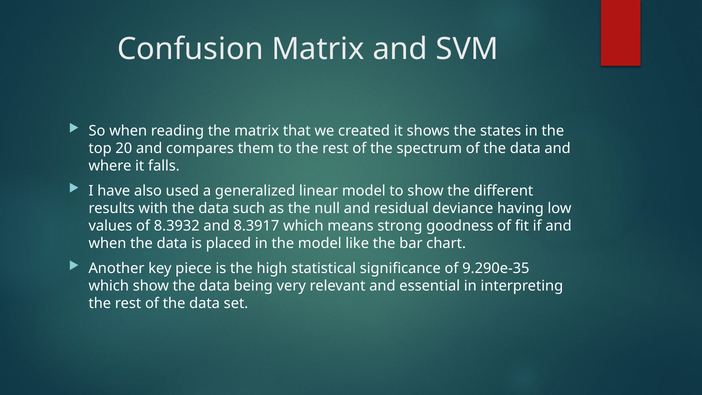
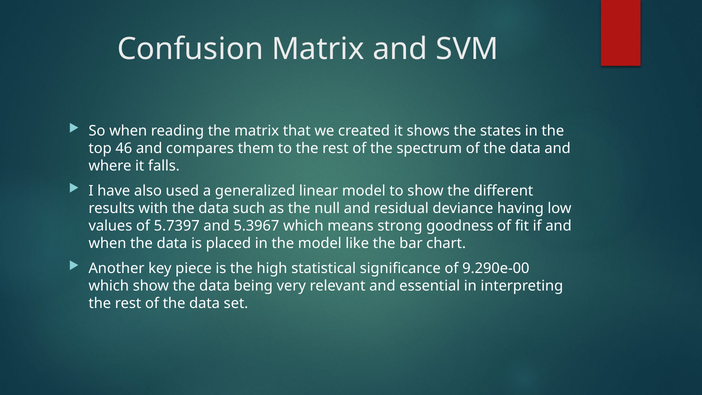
20: 20 -> 46 (124, 148)
8.3932: 8.3932 -> 5.7397 (177, 226)
8.3917: 8.3917 -> 5.3967 (256, 226)
9.290e-35: 9.290e-35 -> 9.290e-00 (496, 268)
